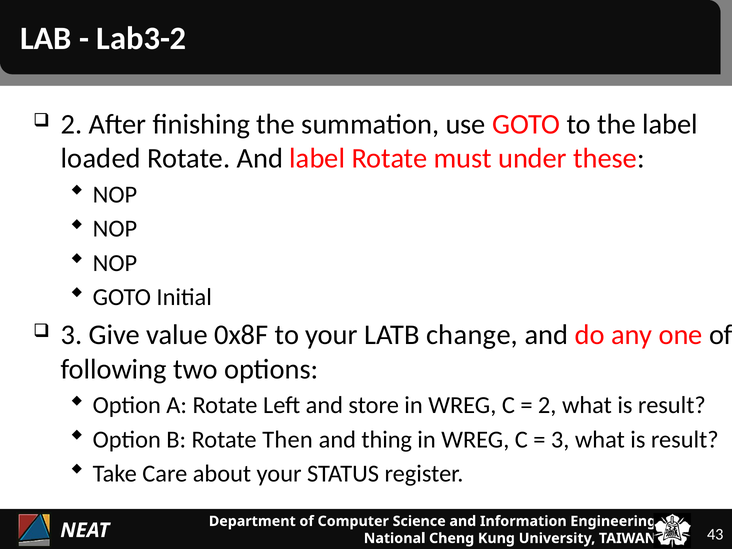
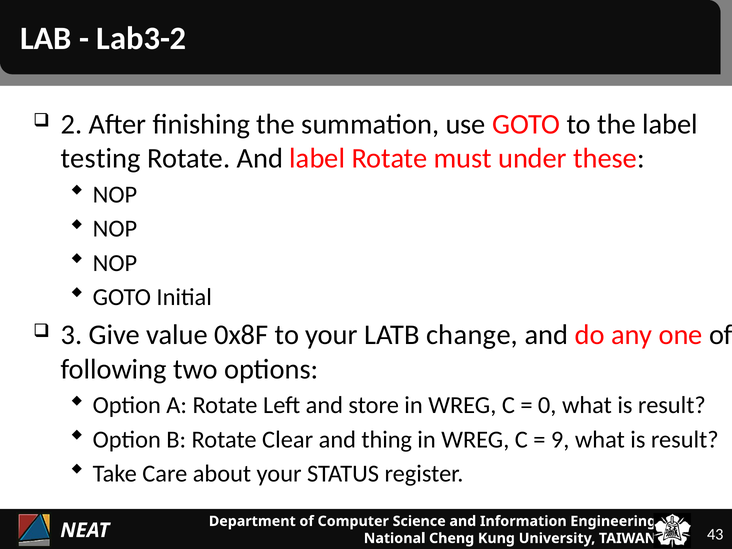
loaded: loaded -> testing (101, 158)
2: 2 -> 0 (547, 405)
Then: Then -> Clear (288, 440)
3: 3 -> 9 (560, 440)
